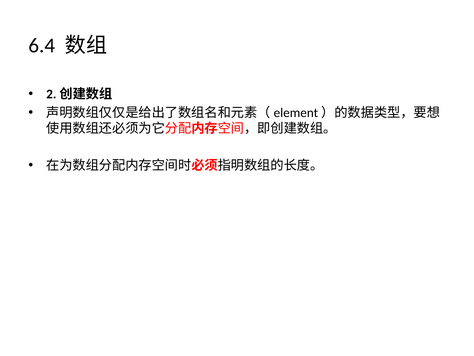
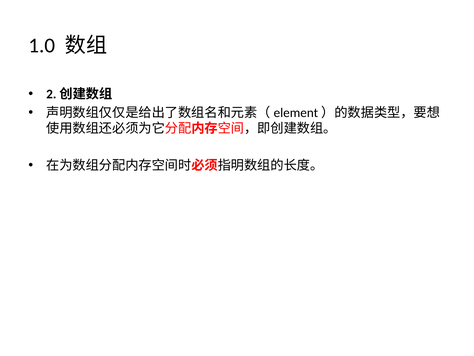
6.4: 6.4 -> 1.0 (42, 45)
